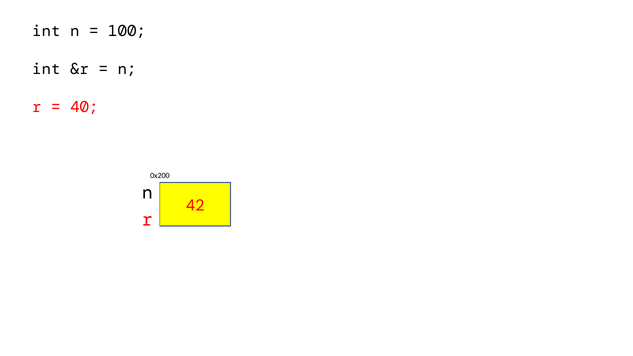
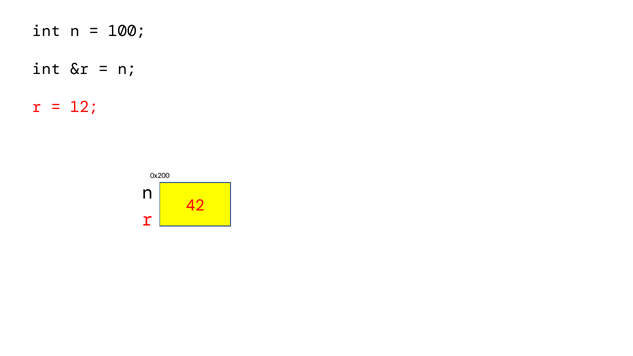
40: 40 -> 12 (84, 107)
